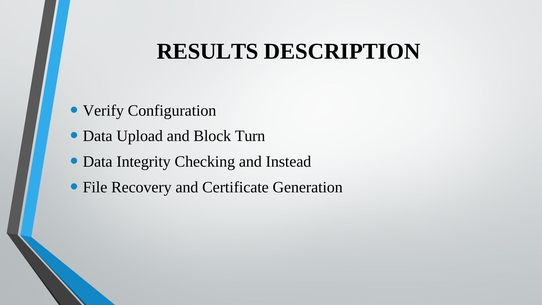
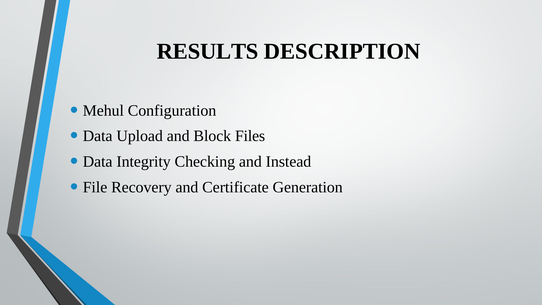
Verify: Verify -> Mehul (103, 111)
Turn: Turn -> Files (250, 136)
